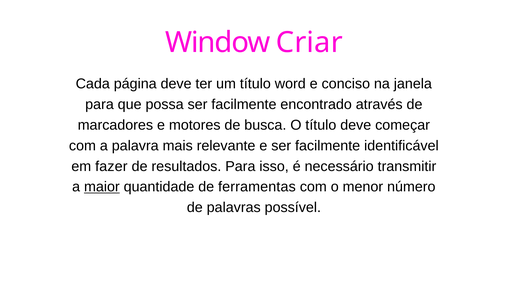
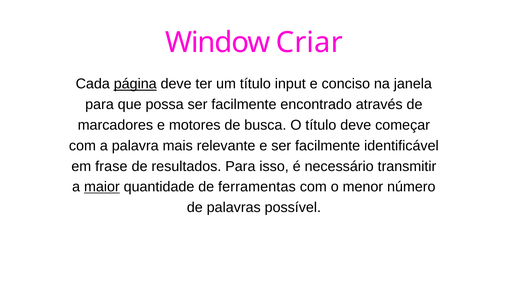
página underline: none -> present (135, 84)
word: word -> input (290, 84)
fazer: fazer -> frase (111, 166)
